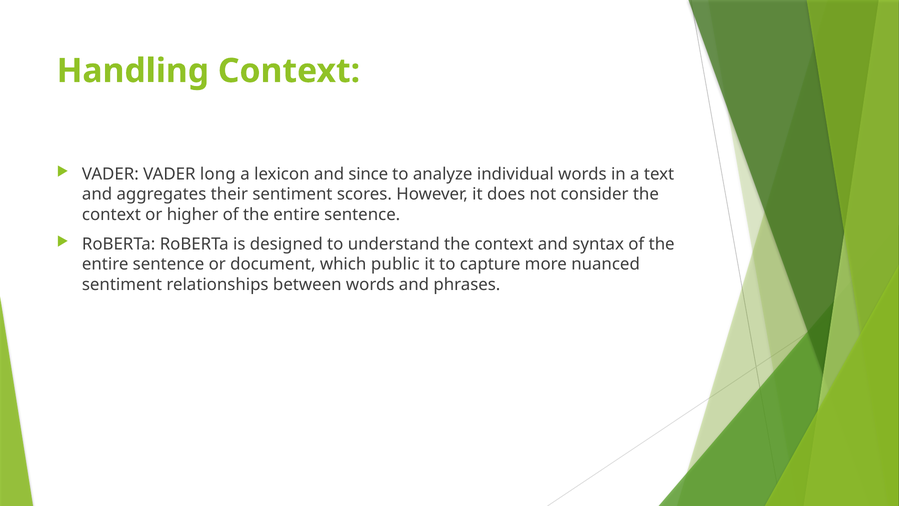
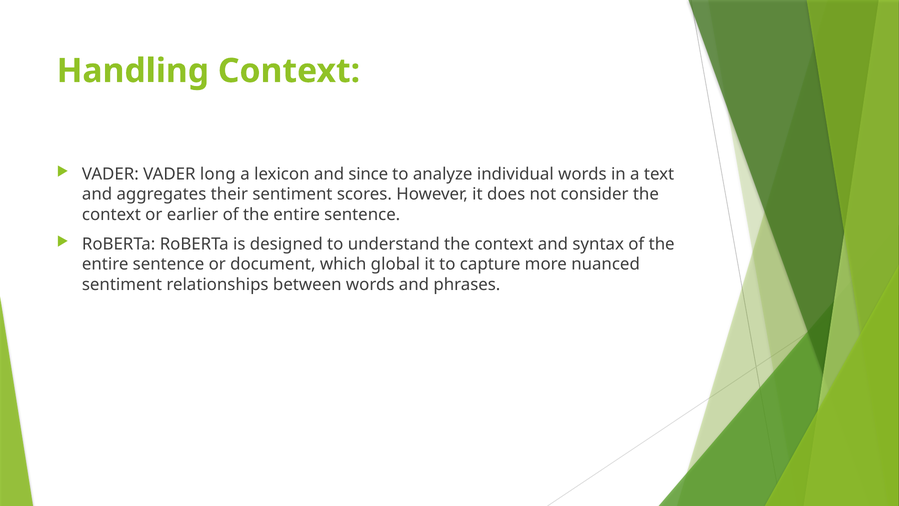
higher: higher -> earlier (192, 214)
public: public -> global (395, 264)
